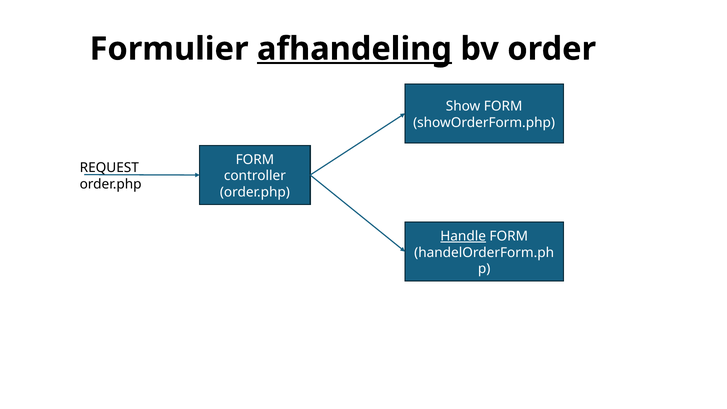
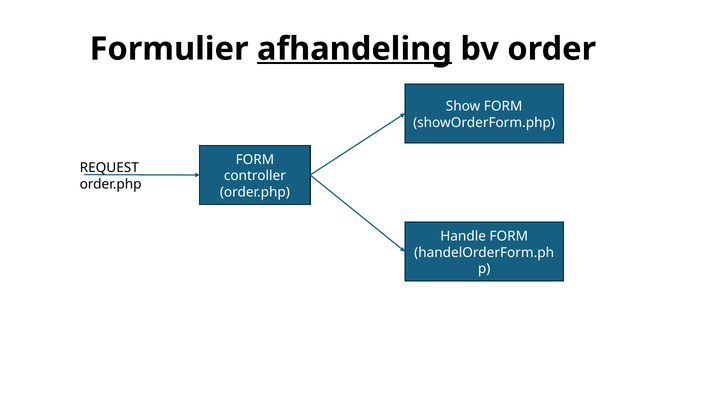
Handle underline: present -> none (463, 236)
